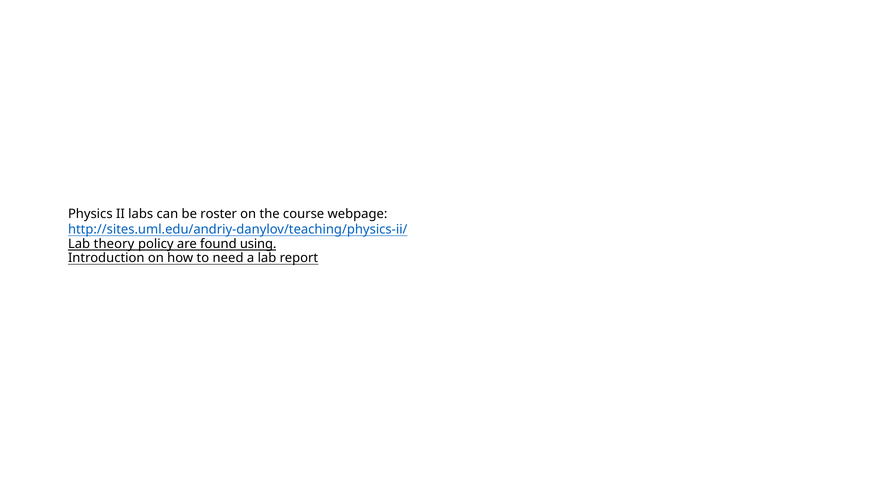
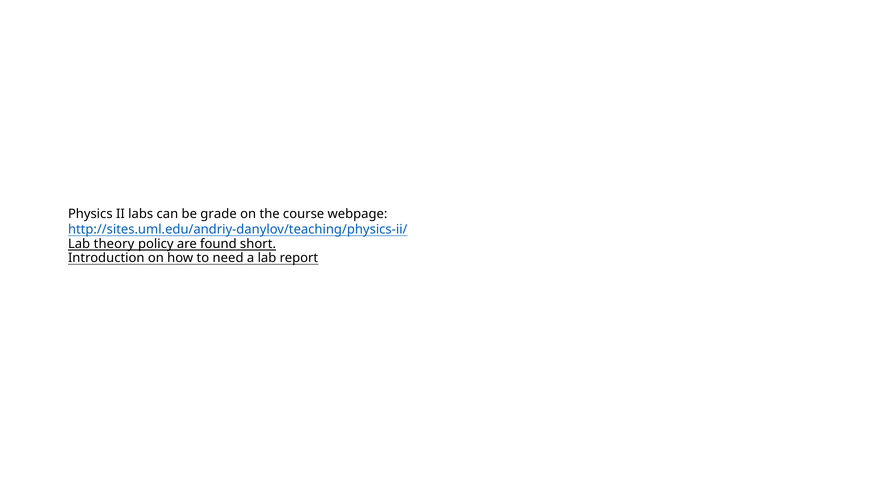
roster: roster -> grade (219, 214)
using: using -> short (258, 244)
